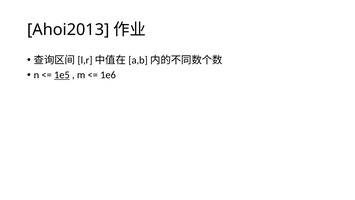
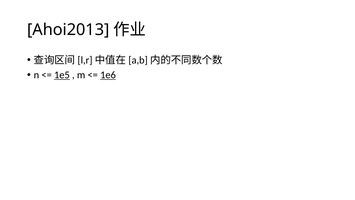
1e6 underline: none -> present (108, 75)
